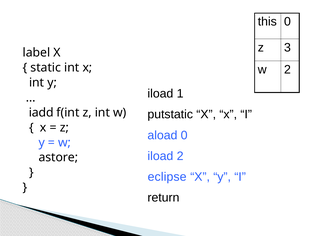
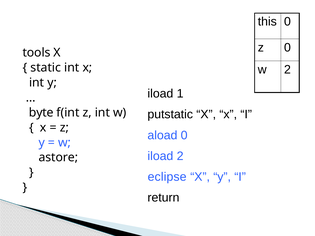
z 3: 3 -> 0 (287, 48)
label: label -> tools (37, 53)
iadd: iadd -> byte (41, 113)
